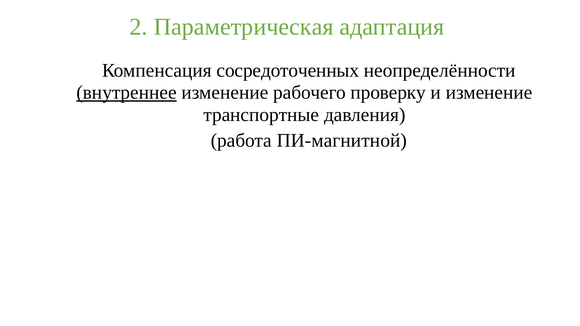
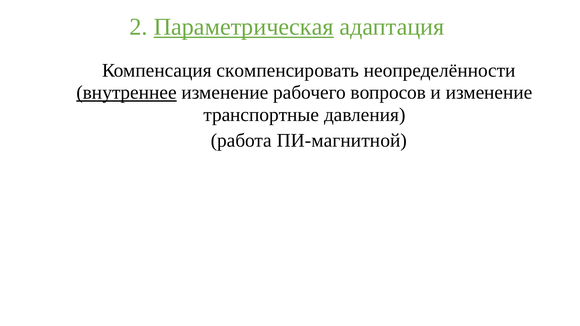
Параметрическая underline: none -> present (244, 27)
сосредоточенных: сосредоточенных -> скомпенсировать (288, 71)
проверку: проверку -> вопросов (388, 93)
